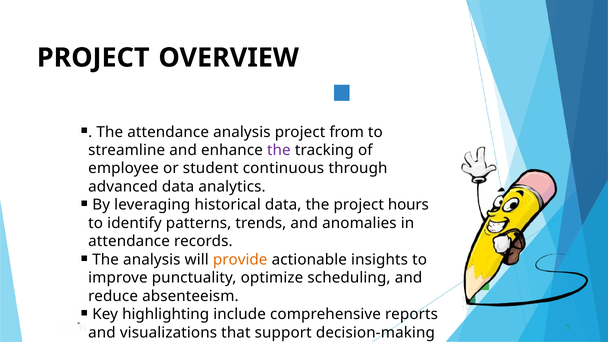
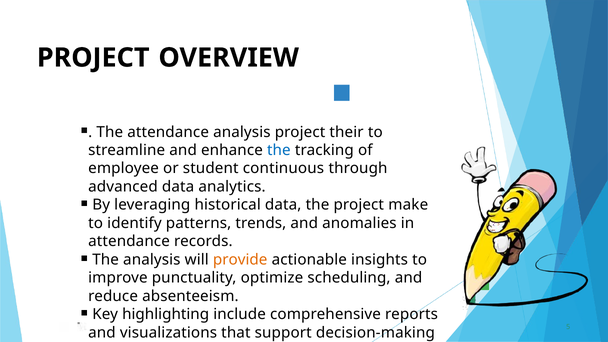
from: from -> their (347, 132)
the colour: purple -> blue (279, 150)
hours: hours -> make (408, 205)
